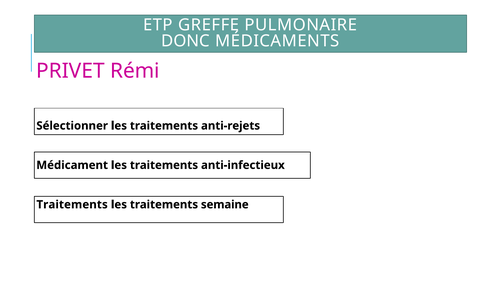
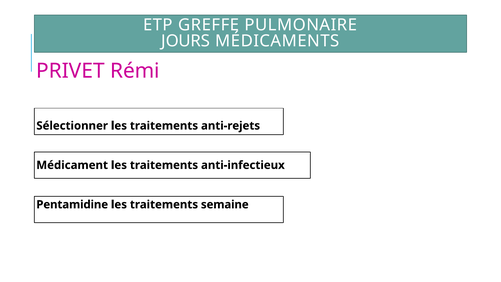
DONC: DONC -> JOURS (186, 41)
Traitements: Traitements -> Pentamidine (72, 204)
